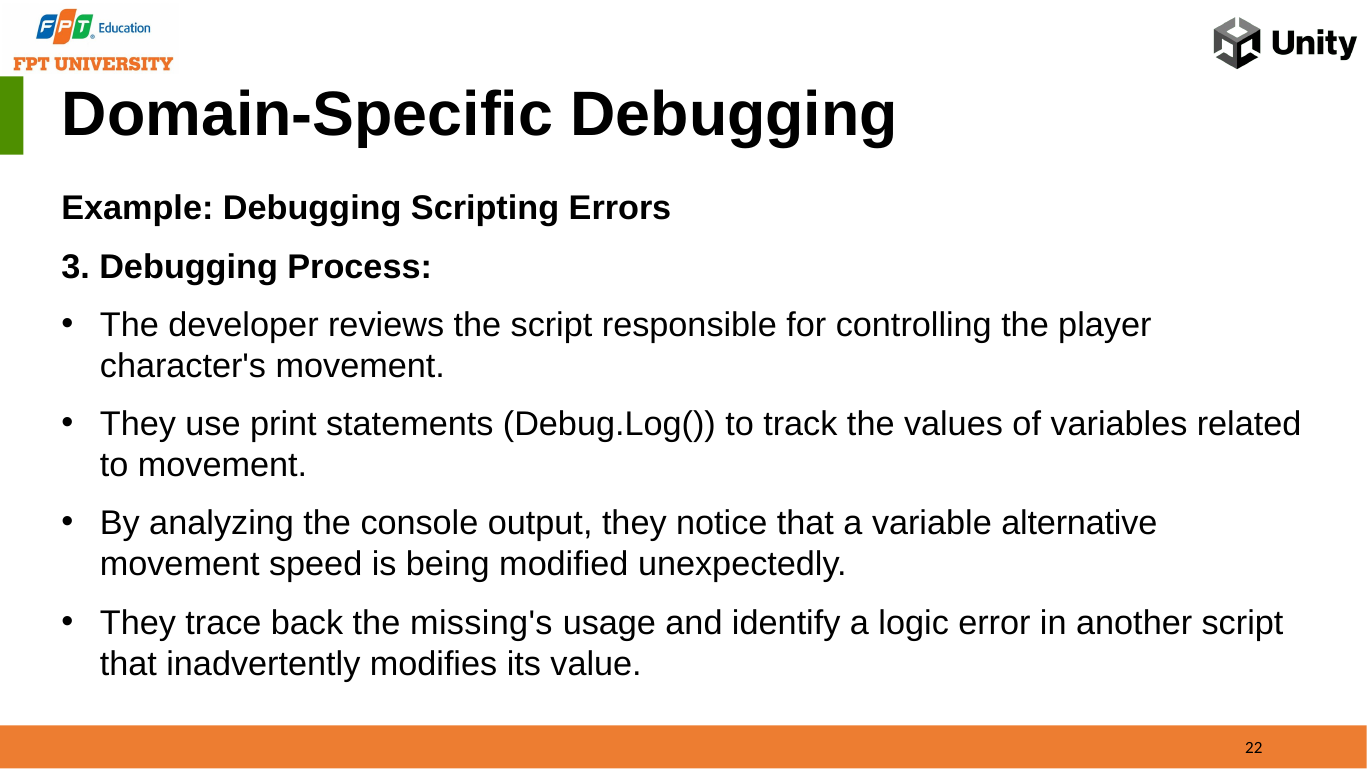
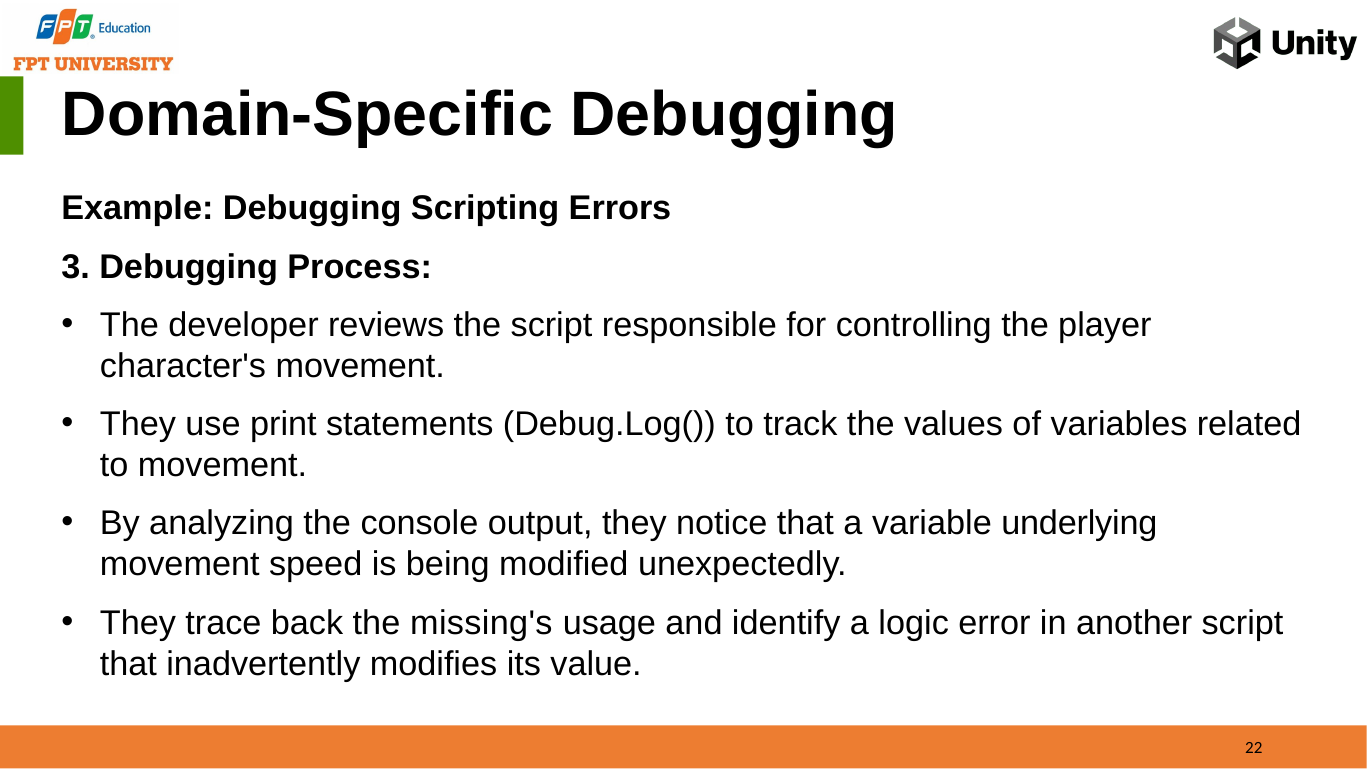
alternative: alternative -> underlying (1079, 523)
